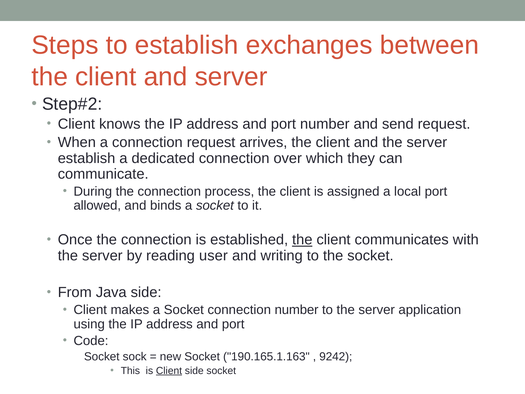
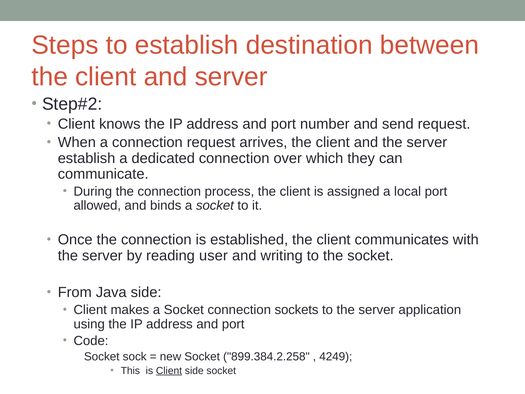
exchanges: exchanges -> destination (309, 45)
the underline: present -> none (302, 240)
connection number: number -> sockets (297, 310)
190.165.1.163: 190.165.1.163 -> 899.384.2.258 (266, 356)
9242: 9242 -> 4249 (336, 356)
